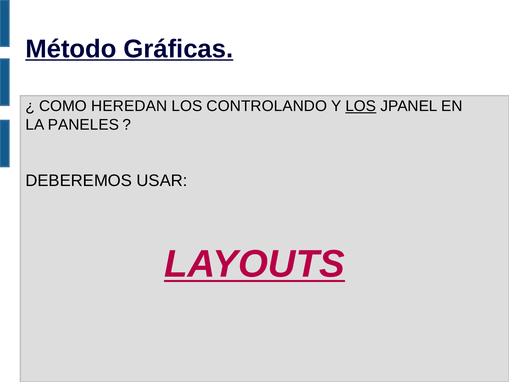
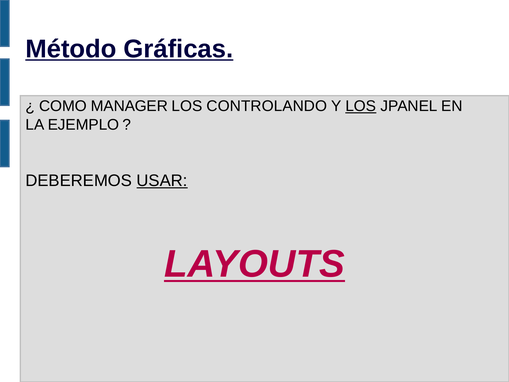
HEREDAN: HEREDAN -> MANAGER (129, 106)
PANELES: PANELES -> EJEMPLO (83, 125)
USAR underline: none -> present (162, 181)
